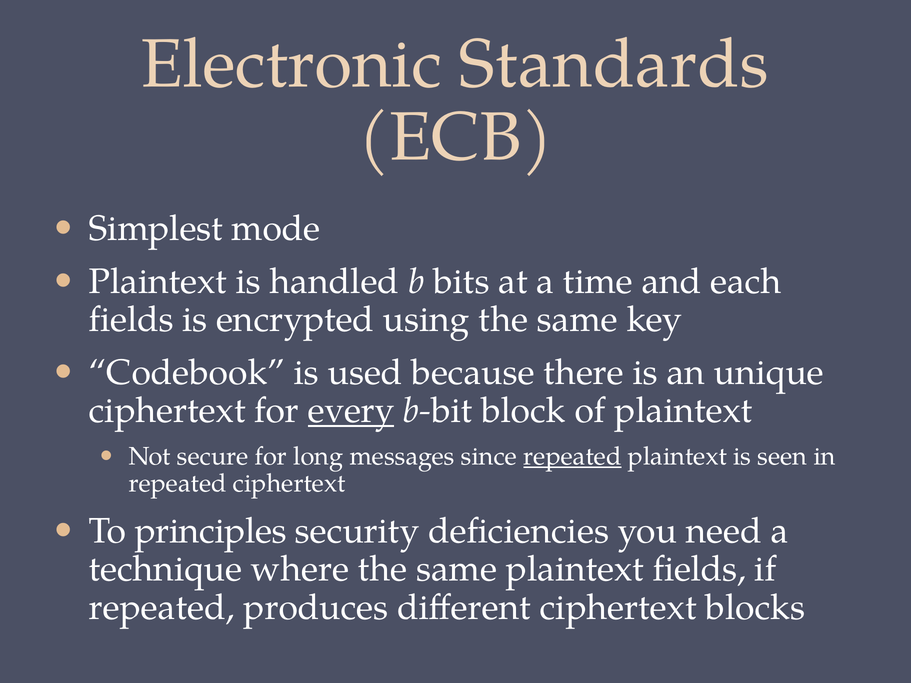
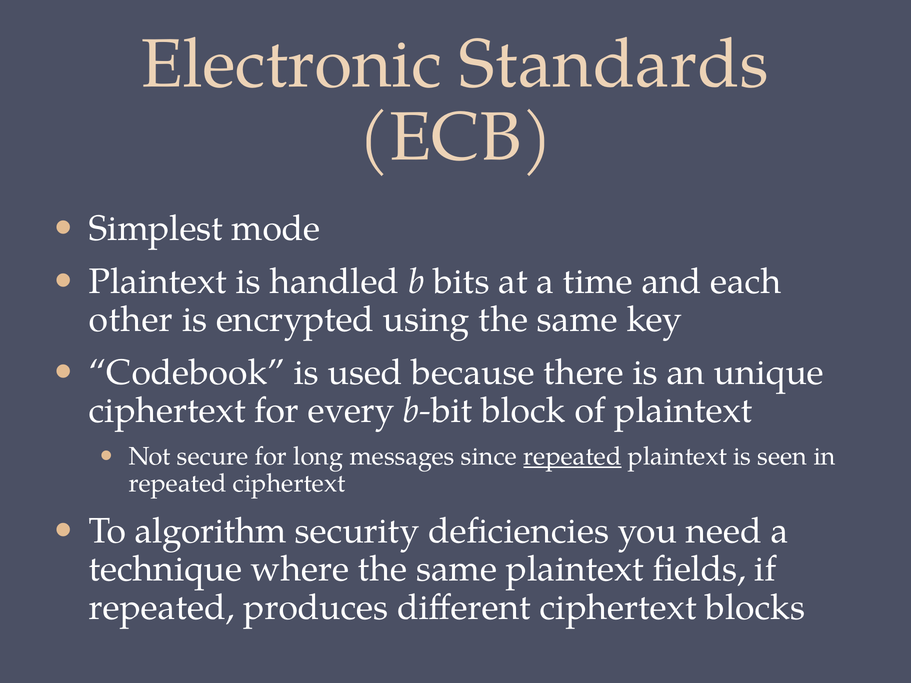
fields: fields -> other (131, 320)
every underline: present -> none (351, 411)
principles: principles -> algorithm (211, 531)
